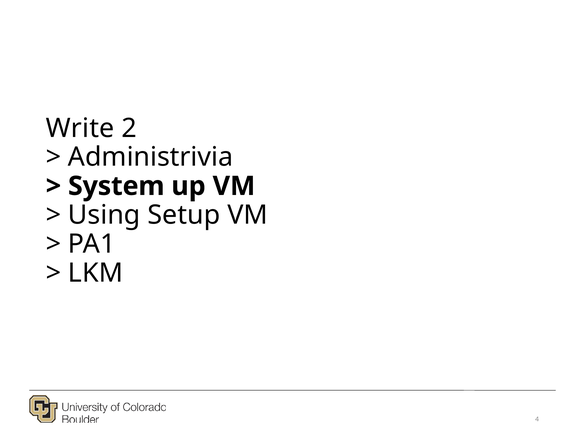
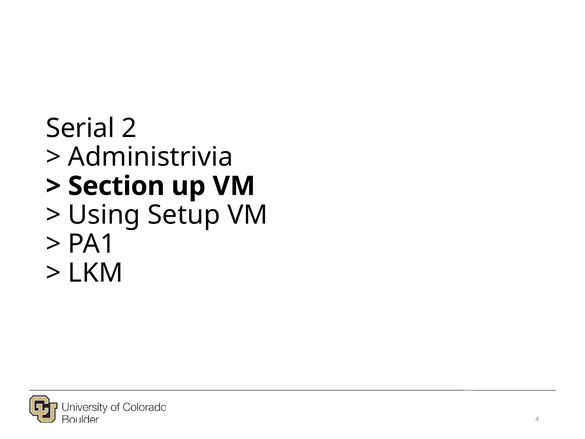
Write: Write -> Serial (80, 128)
System: System -> Section (116, 186)
